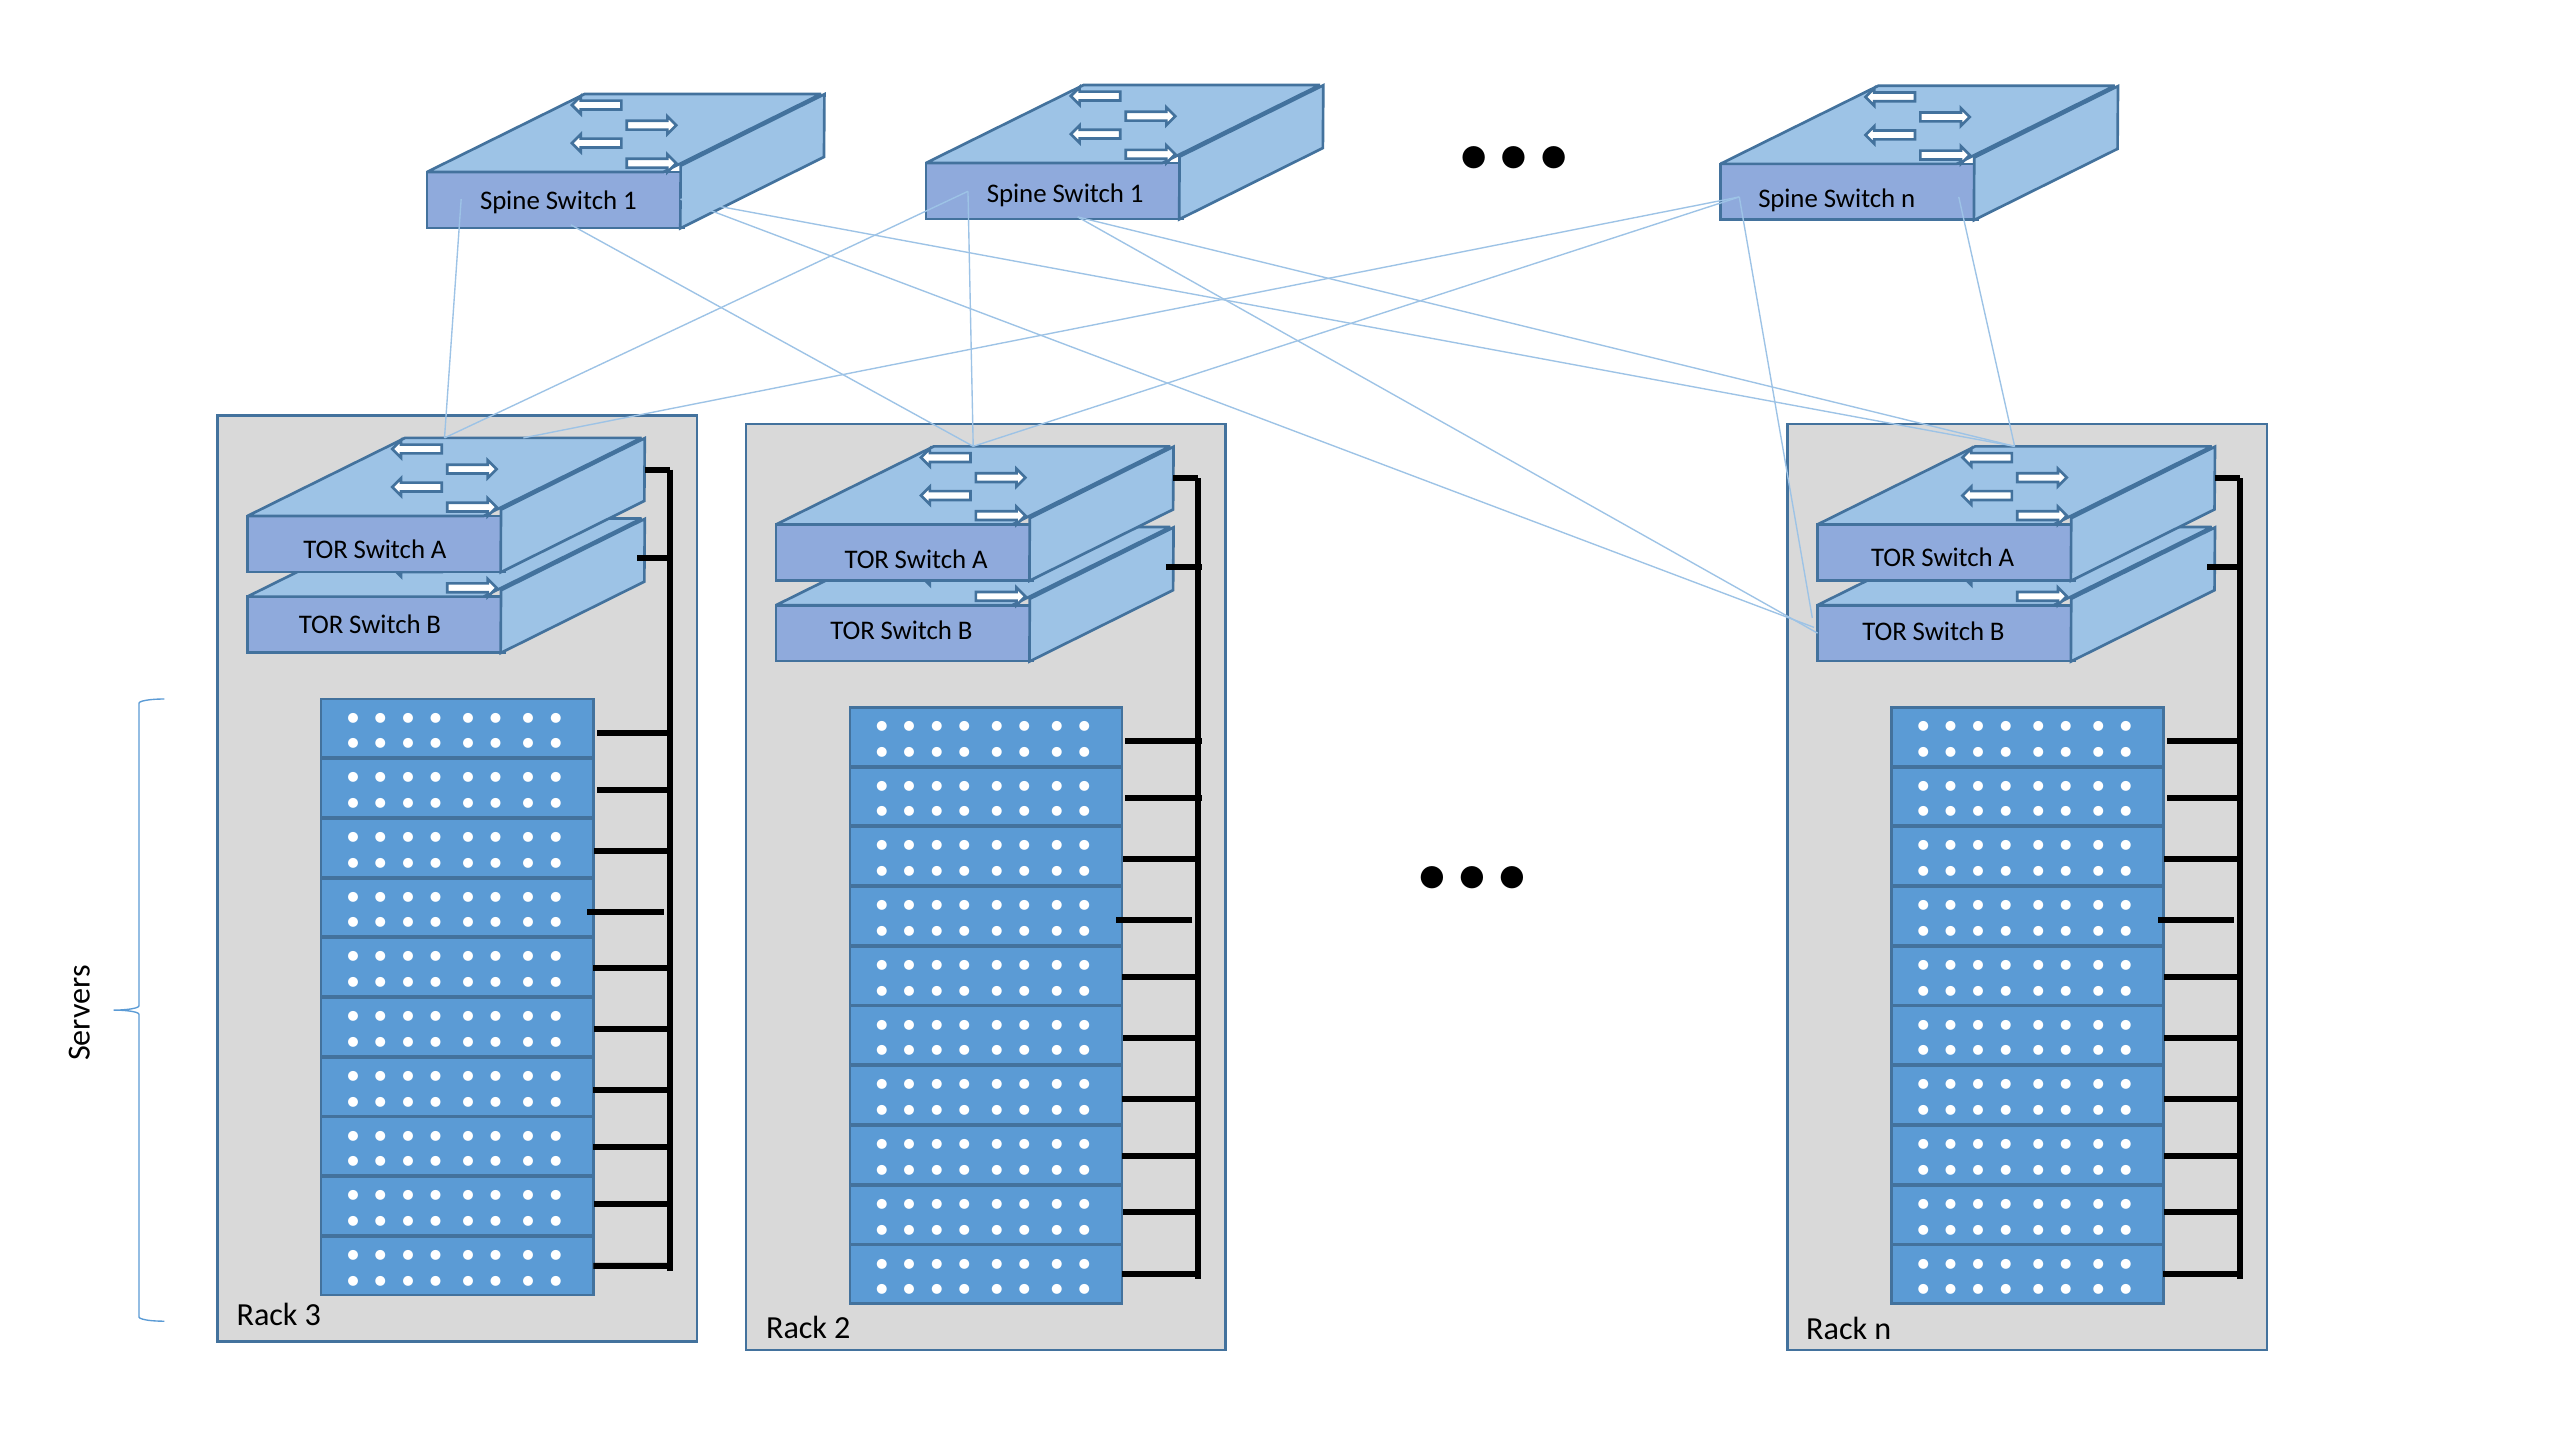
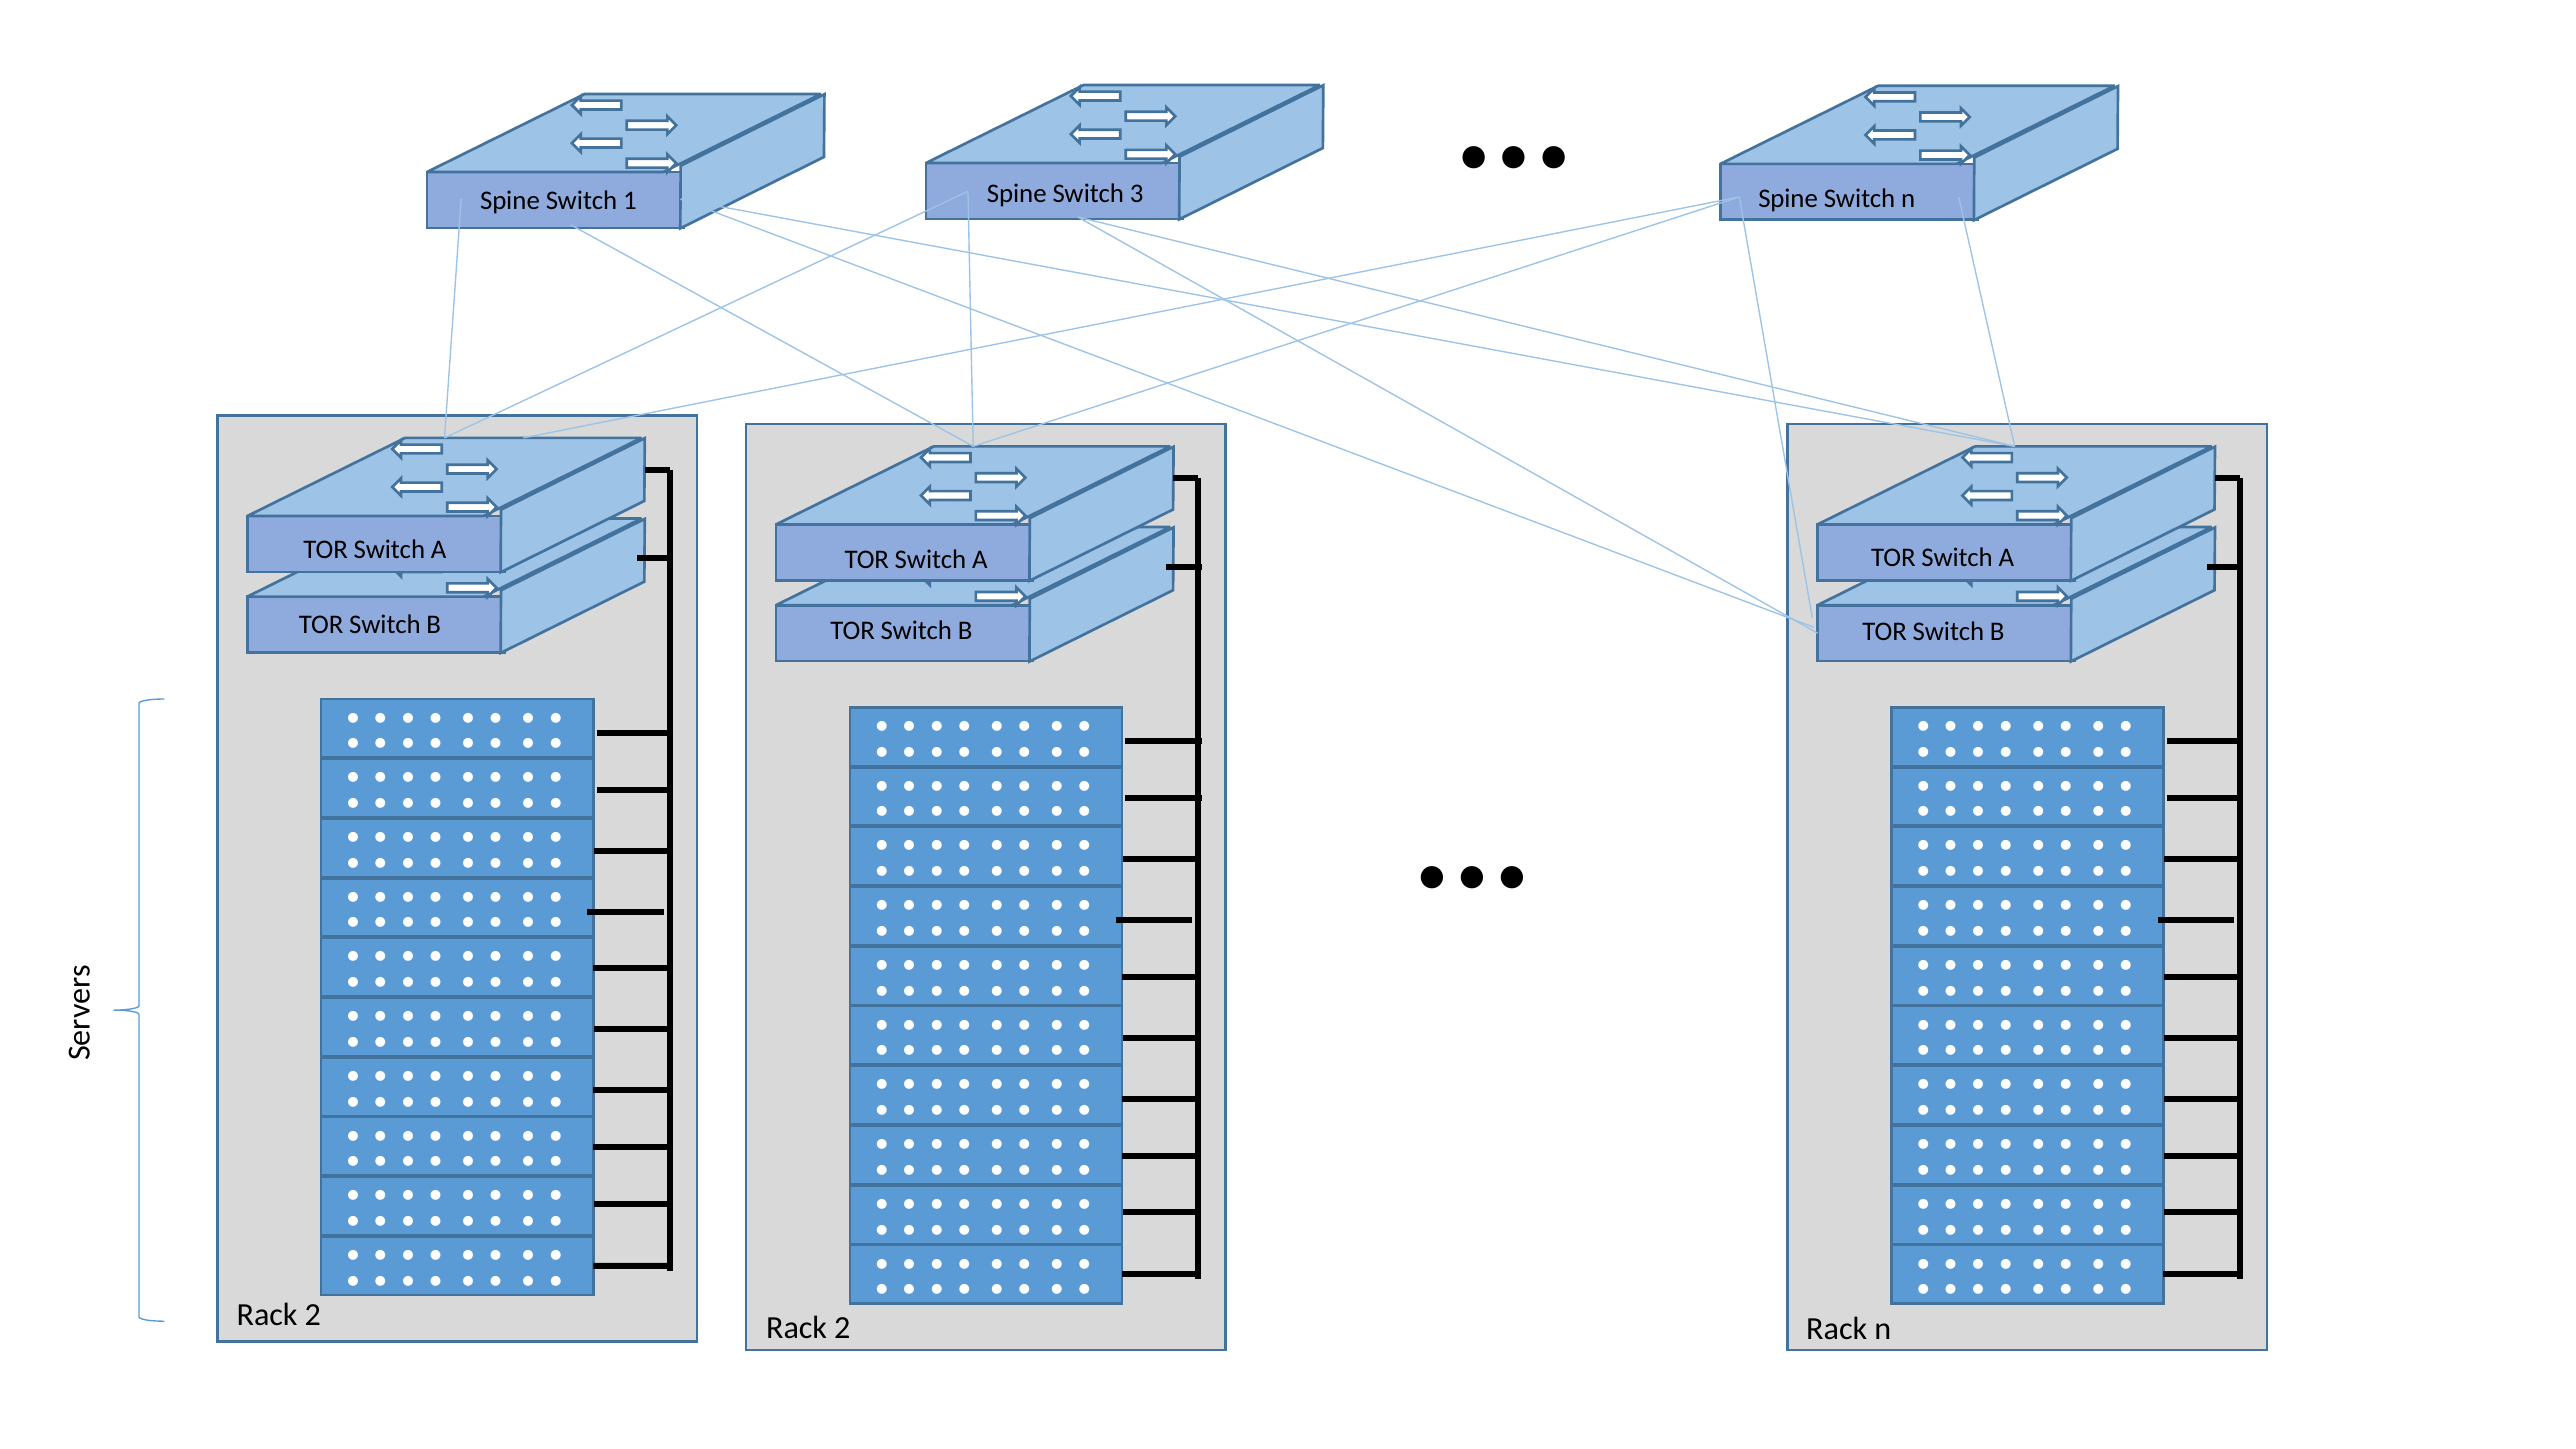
1 Spine Switch 1: 1 -> 3 (1137, 193)
3: 3 -> 2 (313, 1315)
